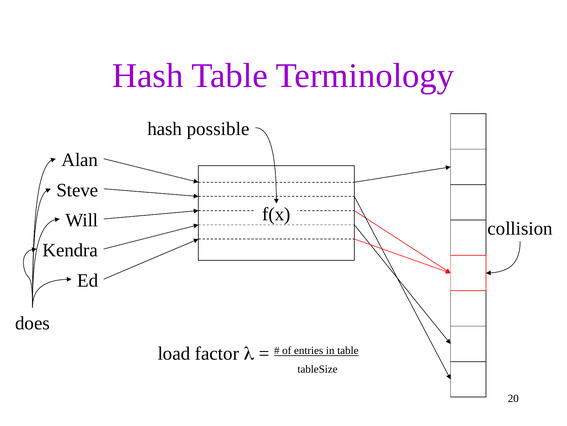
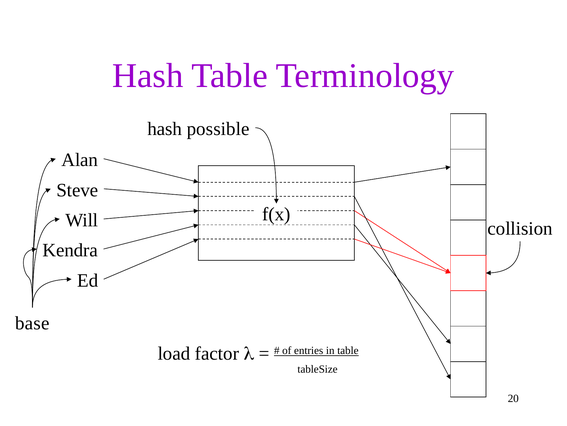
does: does -> base (32, 323)
